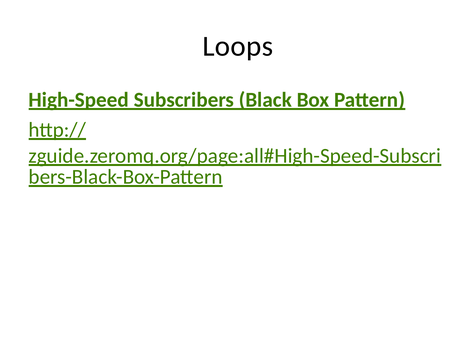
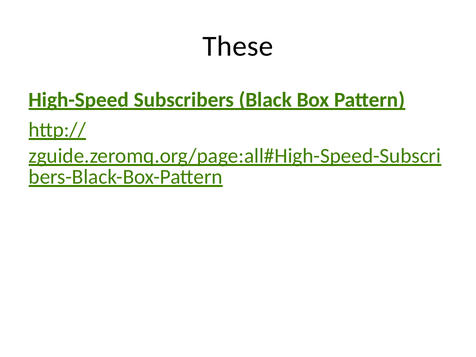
Loops: Loops -> These (238, 46)
